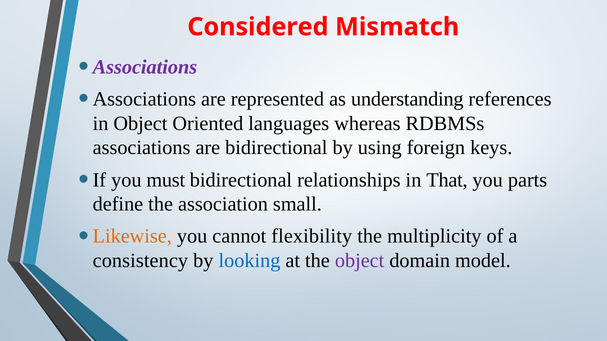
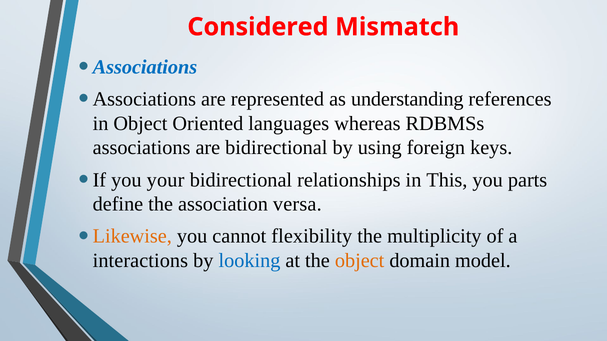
Associations colour: purple -> blue (145, 67)
must: must -> your (166, 180)
That: That -> This (447, 180)
small: small -> versa (297, 204)
consistency: consistency -> interactions (140, 261)
object colour: purple -> orange (360, 261)
